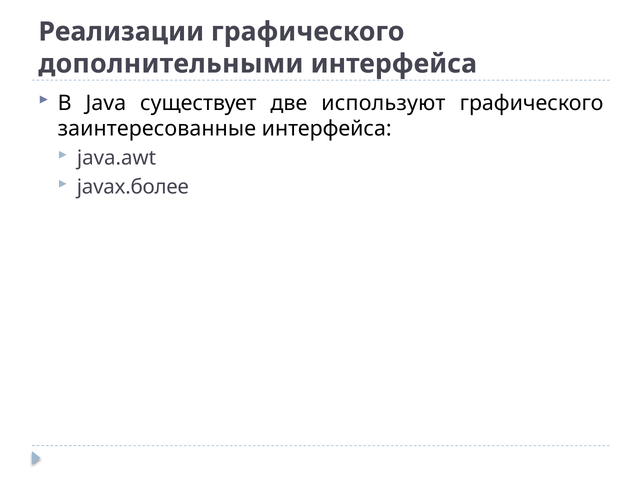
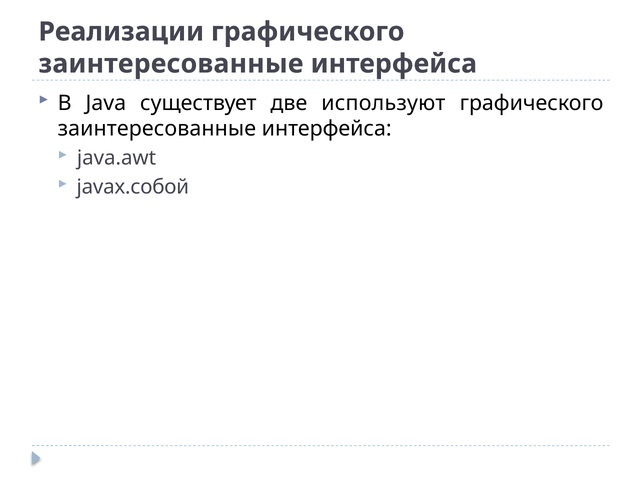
дополнительными: дополнительными -> заинтересованные (171, 64)
javax.более: javax.более -> javax.собой (133, 187)
